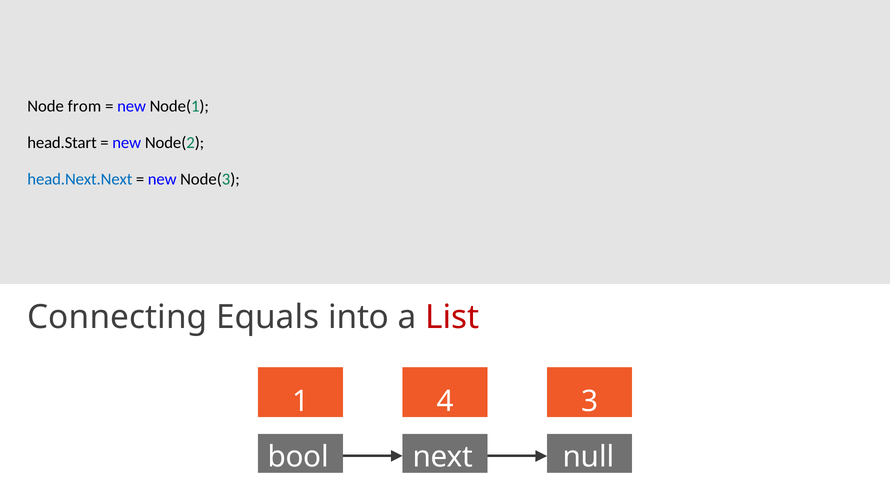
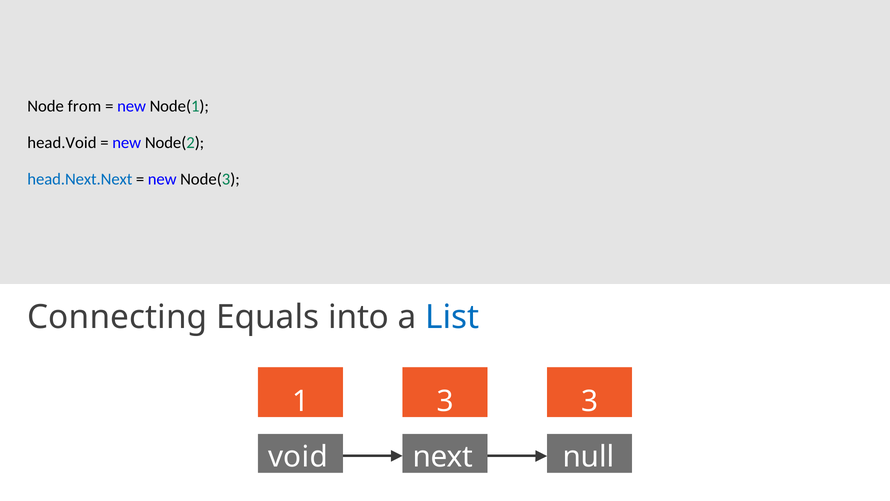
head.Start: head.Start -> head.Void (62, 143)
List colour: red -> blue (452, 317)
1 4: 4 -> 3 (445, 401)
bool: bool -> void (298, 457)
